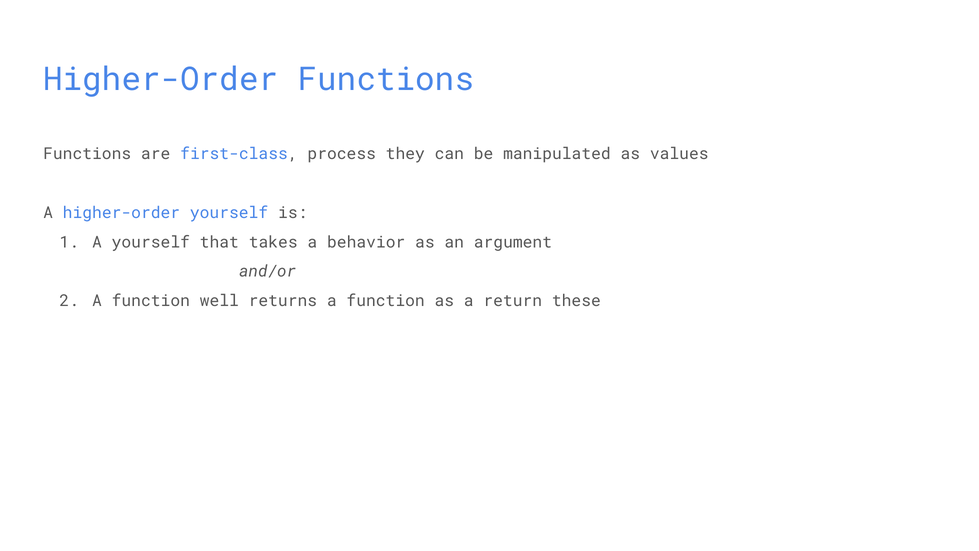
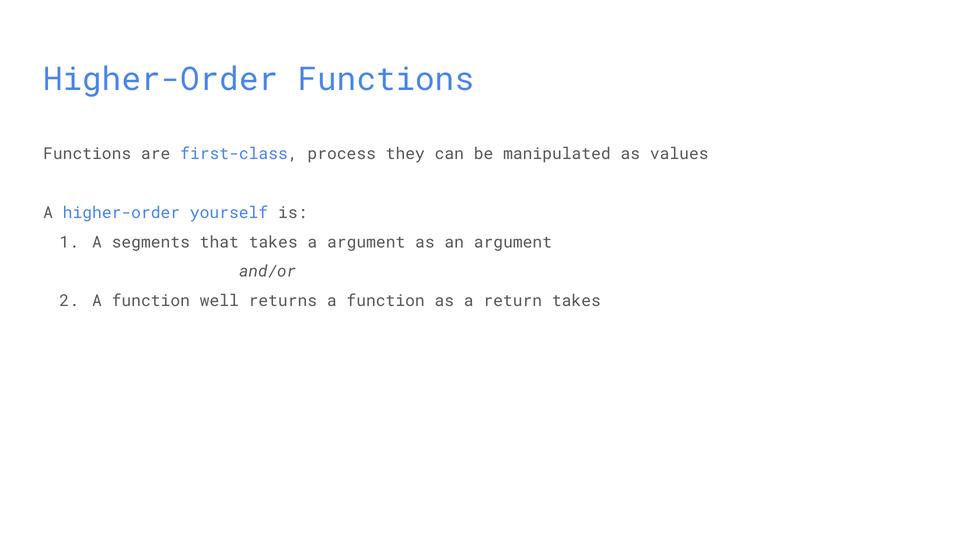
A yourself: yourself -> segments (151, 242)
a behavior: behavior -> argument (366, 242)
return these: these -> takes (576, 301)
